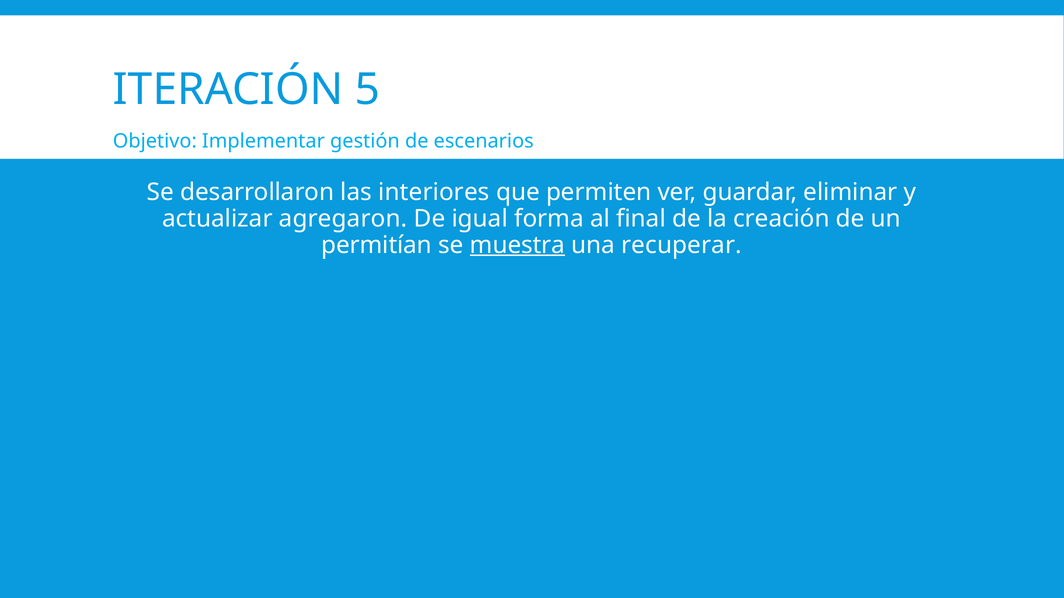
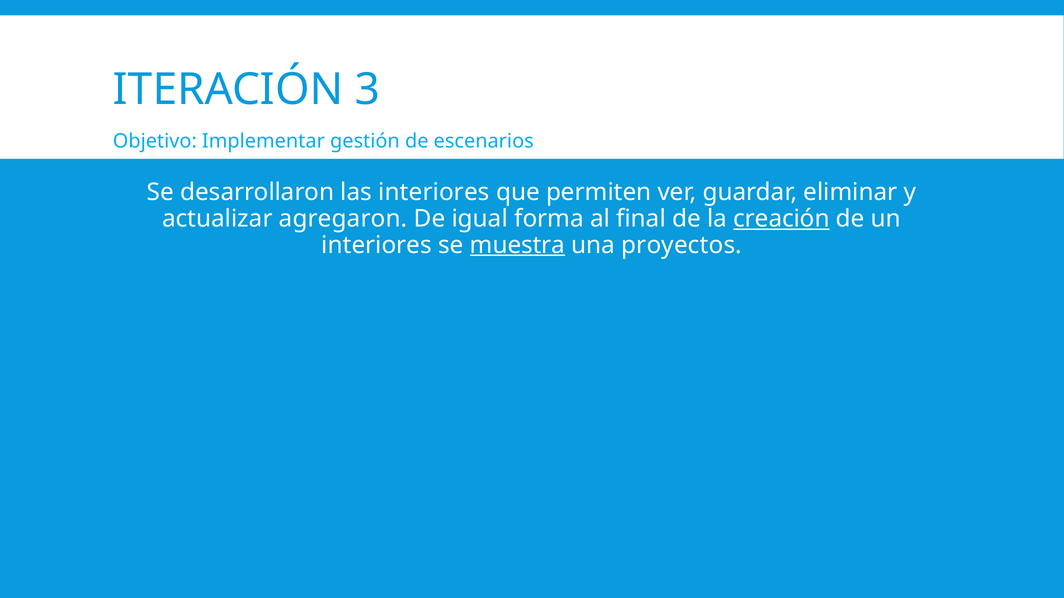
5: 5 -> 3 (367, 90)
creación underline: none -> present (782, 219)
permitían: permitían -> interiores (377, 245)
recuperar: recuperar -> proyectos (682, 245)
